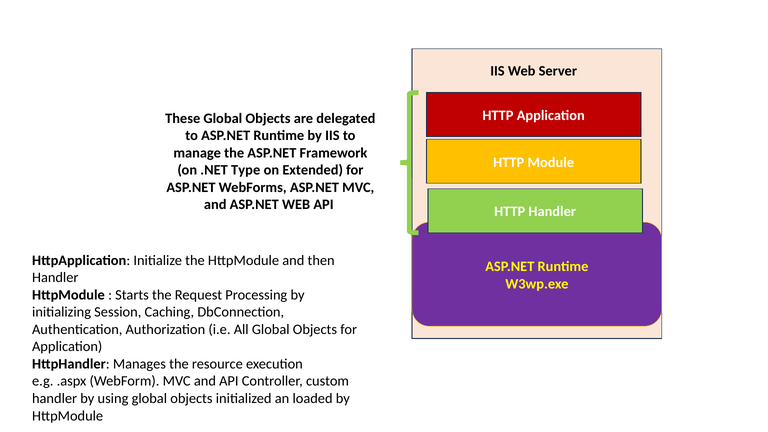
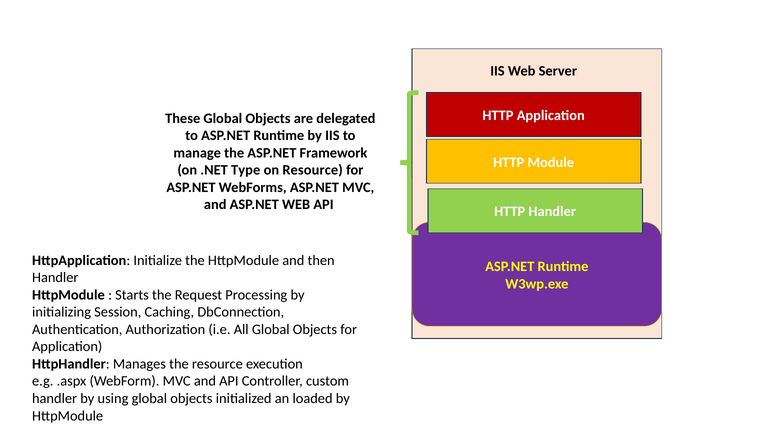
on Extended: Extended -> Resource (313, 170)
